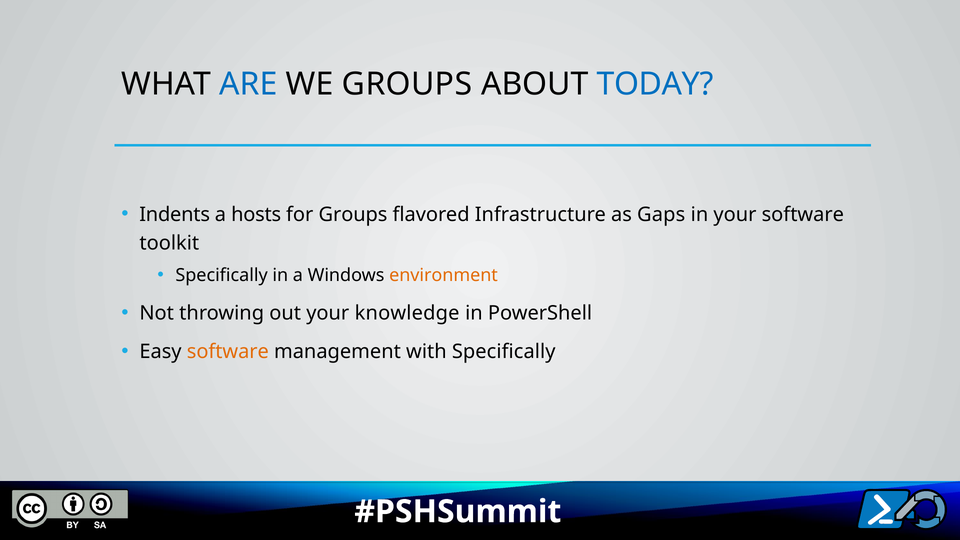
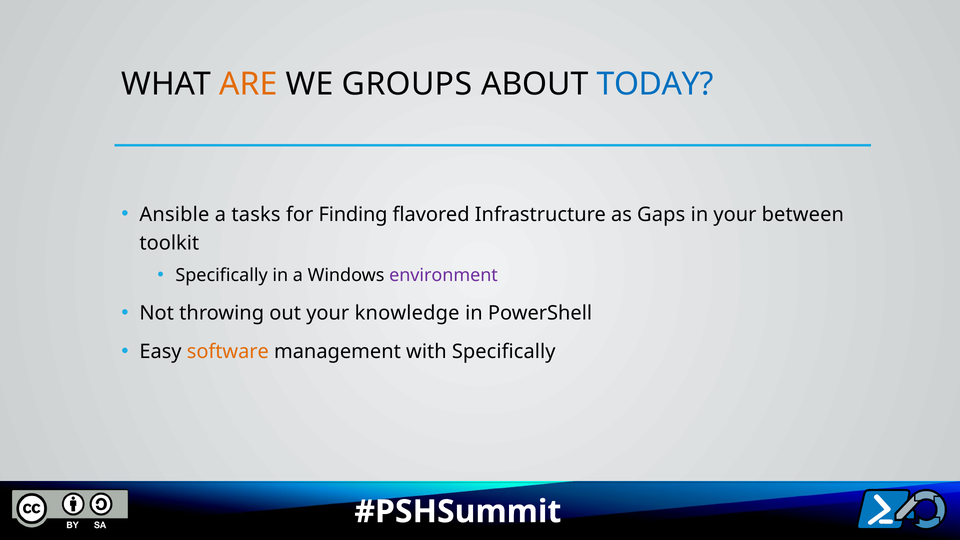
ARE colour: blue -> orange (248, 84)
Indents: Indents -> Ansible (174, 215)
hosts: hosts -> tasks (256, 215)
for Groups: Groups -> Finding (353, 215)
your software: software -> between (803, 215)
environment colour: orange -> purple (444, 275)
